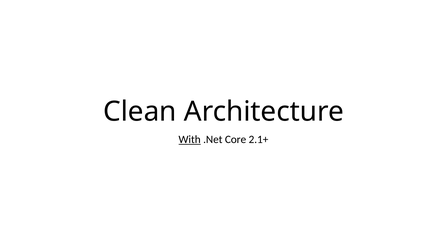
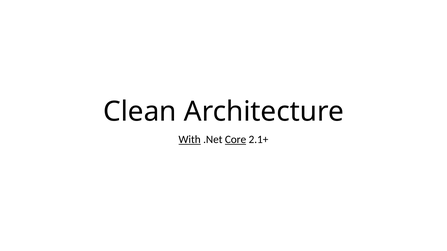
Core underline: none -> present (236, 140)
